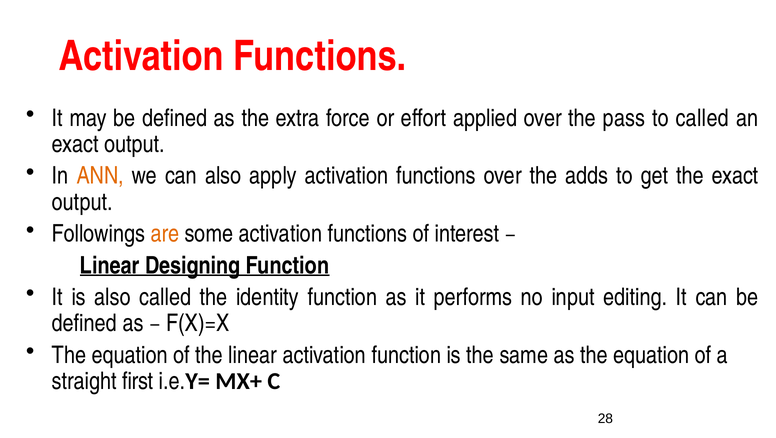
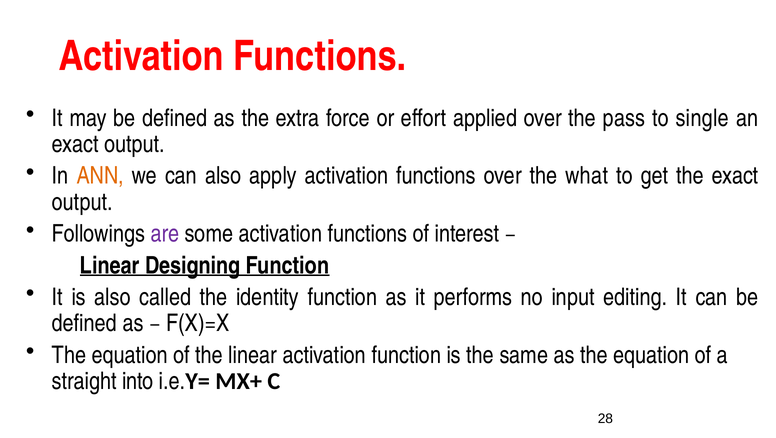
to called: called -> single (702, 118)
adds: adds -> what (587, 176)
are colour: orange -> purple (165, 234)
first: first -> into (138, 381)
